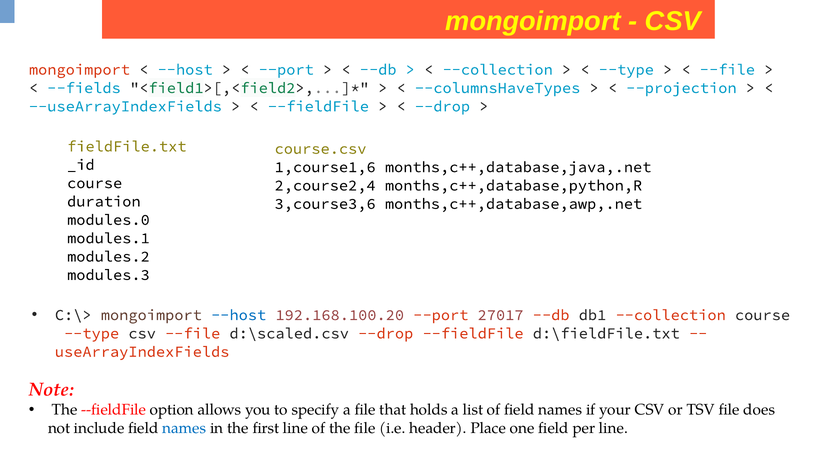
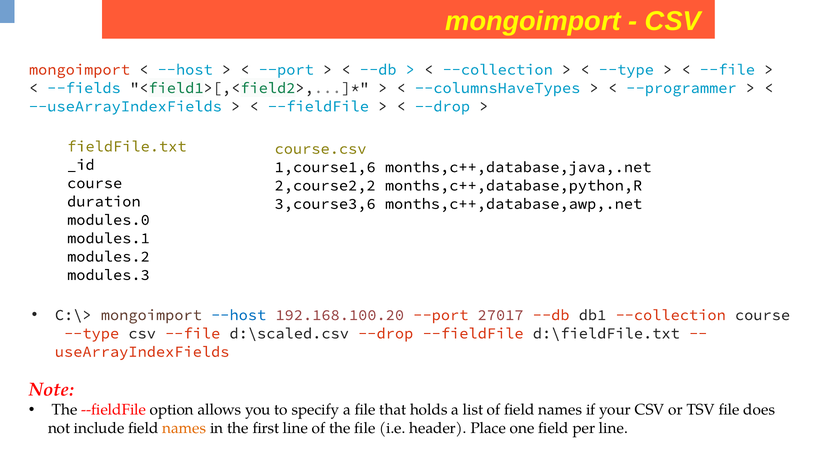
--projection: --projection -> --programmer (681, 88)
2,course2,4: 2,course2,4 -> 2,course2,2 (325, 186)
names colour: blue -> orange (184, 429)
